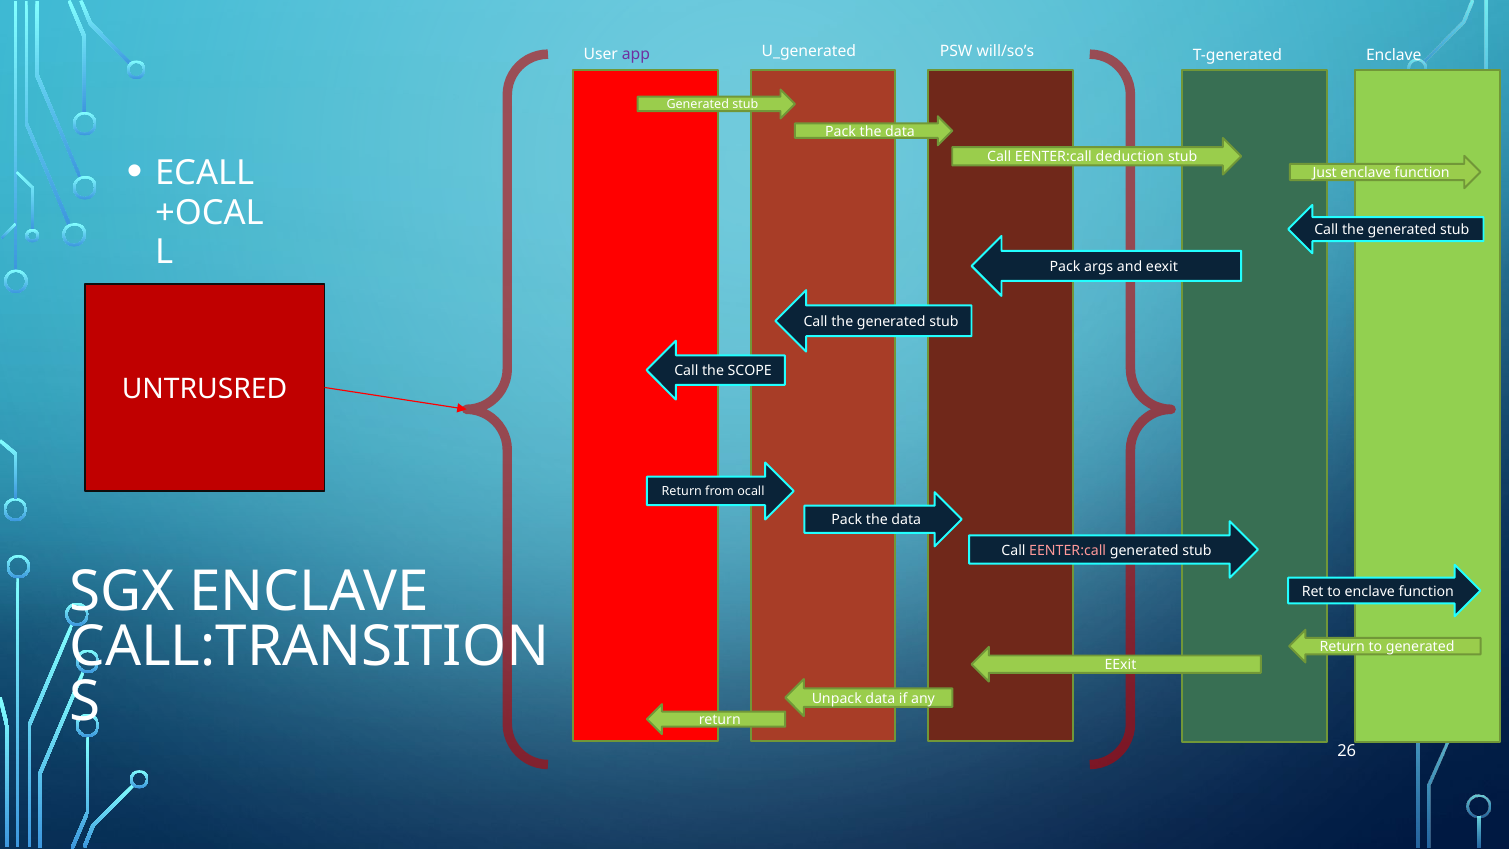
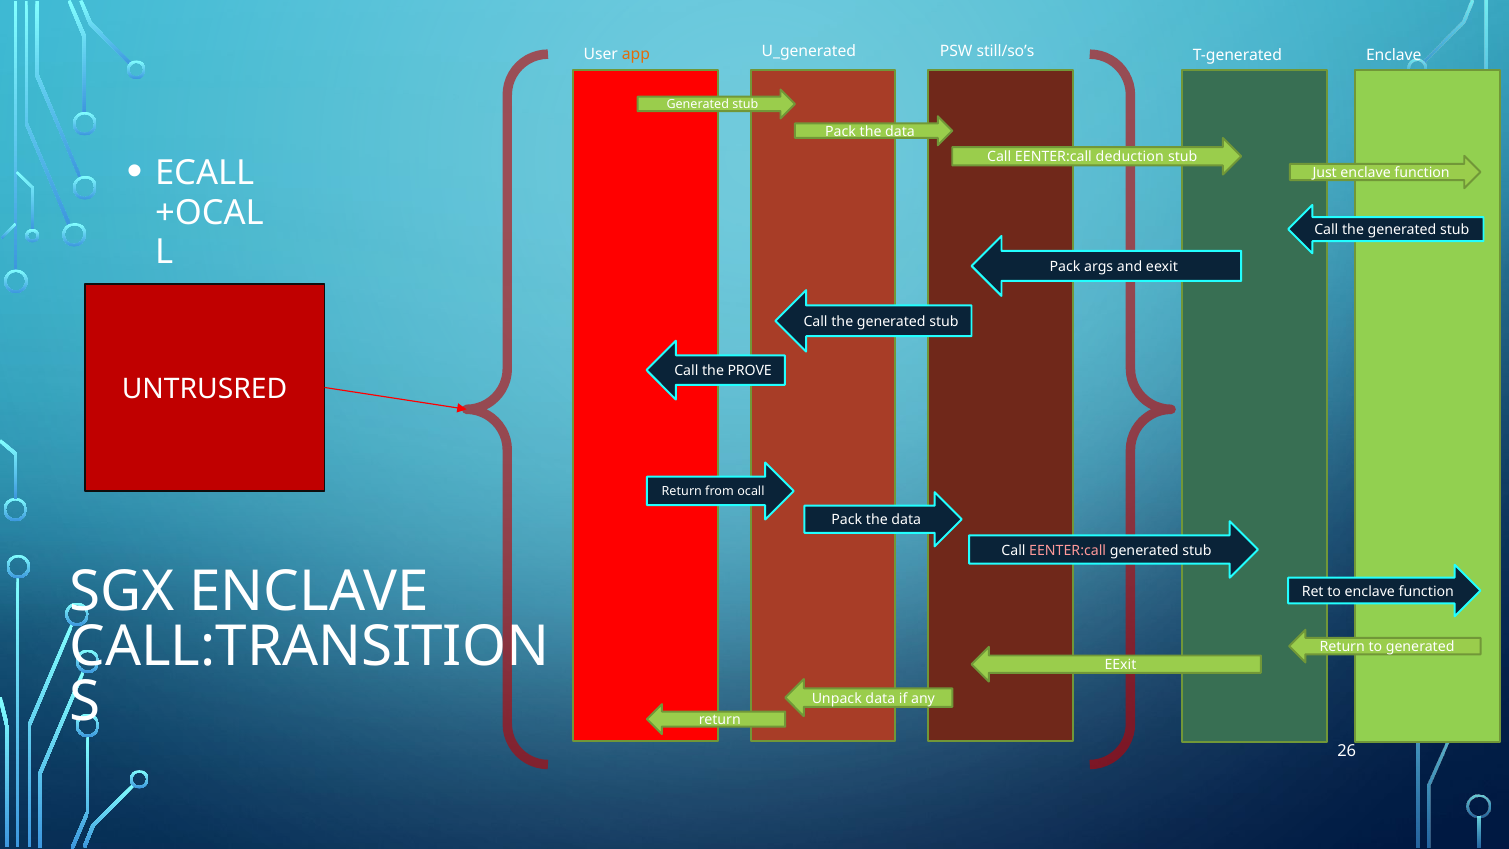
app colour: purple -> orange (636, 54)
will/so’s: will/so’s -> still/so’s (1005, 51)
SCOPE: SCOPE -> PROVE (750, 371)
